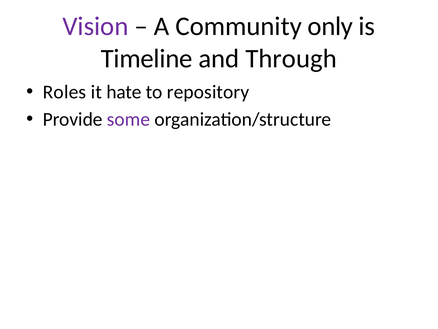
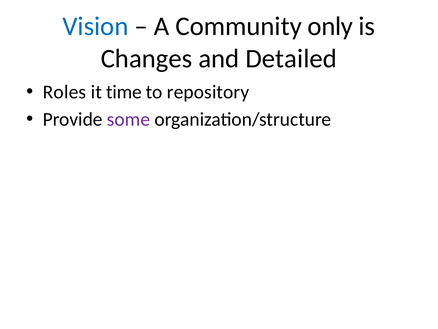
Vision colour: purple -> blue (95, 26)
Timeline: Timeline -> Changes (146, 58)
Through: Through -> Detailed (291, 58)
hate: hate -> time (124, 92)
